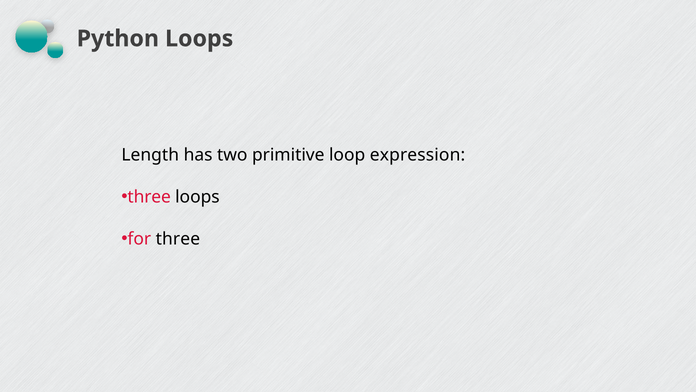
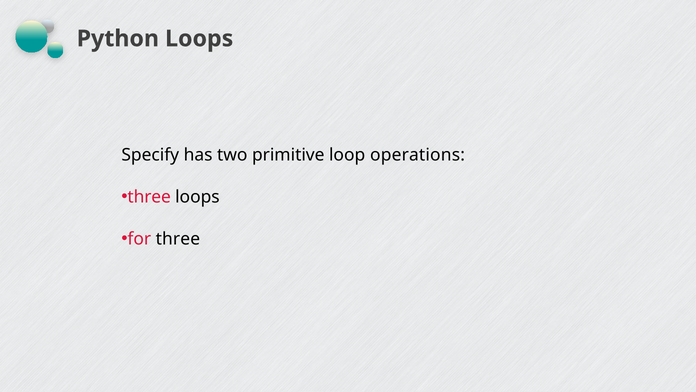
Length: Length -> Specify (150, 155)
expression: expression -> operations (418, 155)
